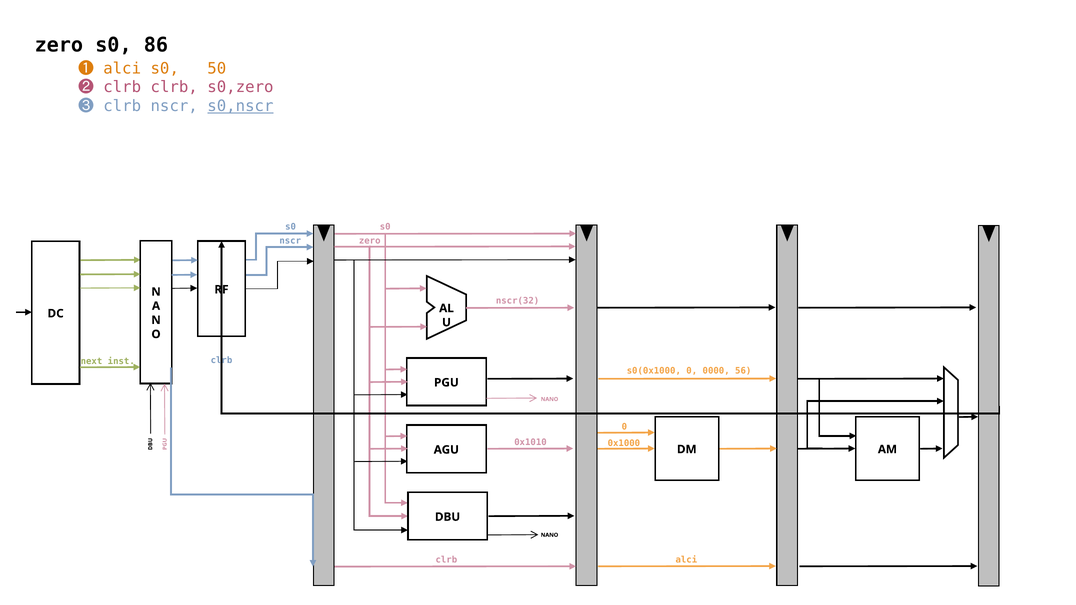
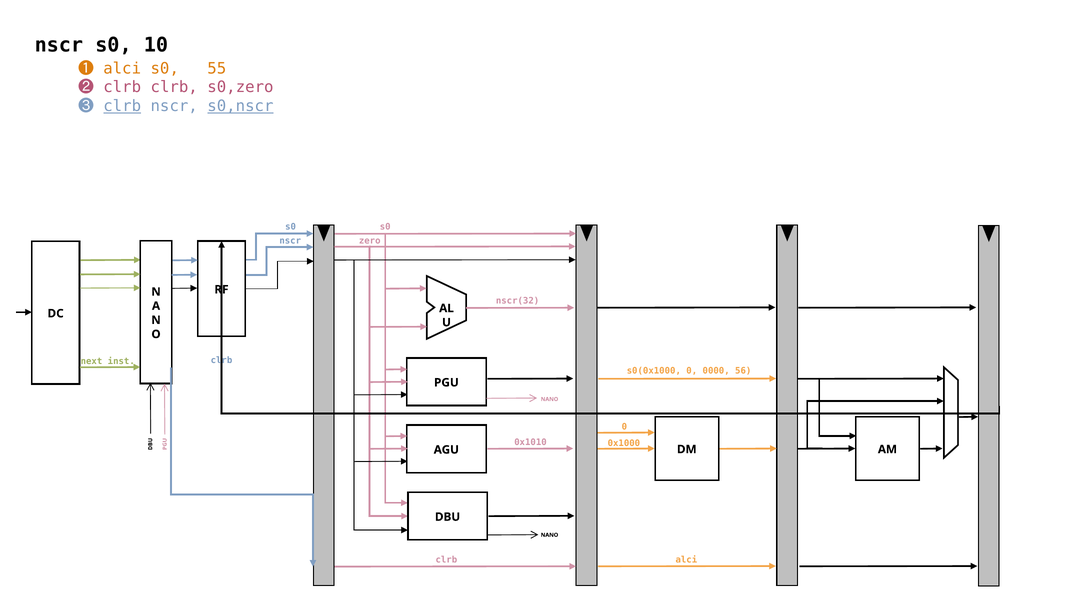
zero: zero -> nscr (59, 45)
86: 86 -> 10 (156, 45)
50: 50 -> 55 (217, 68)
clrb underline: none -> present (122, 106)
